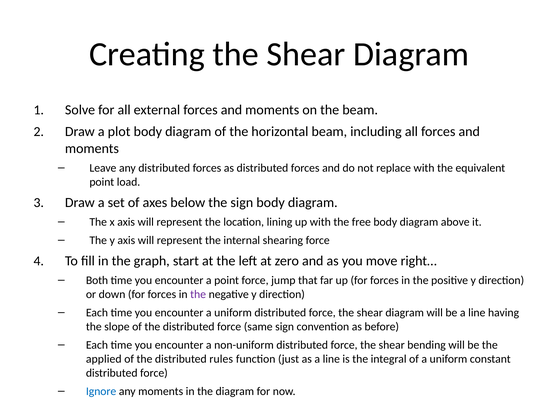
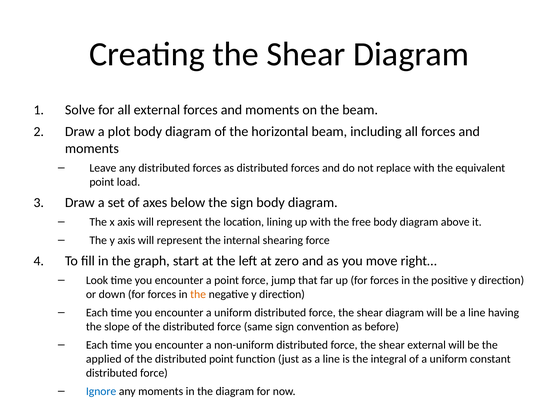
Both: Both -> Look (97, 281)
the colour: purple -> orange (198, 294)
shear bending: bending -> external (427, 345)
distributed rules: rules -> point (221, 359)
